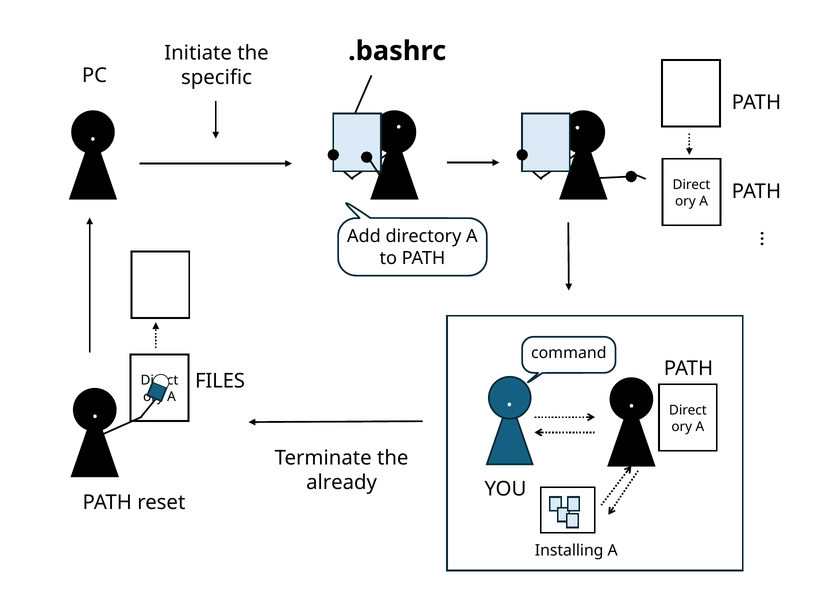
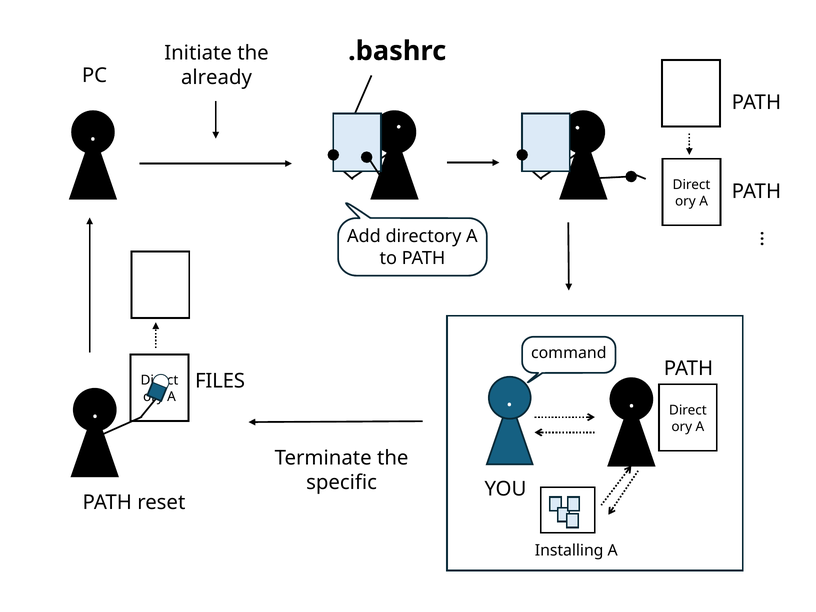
specific: specific -> already (217, 77)
already: already -> specific (342, 483)
